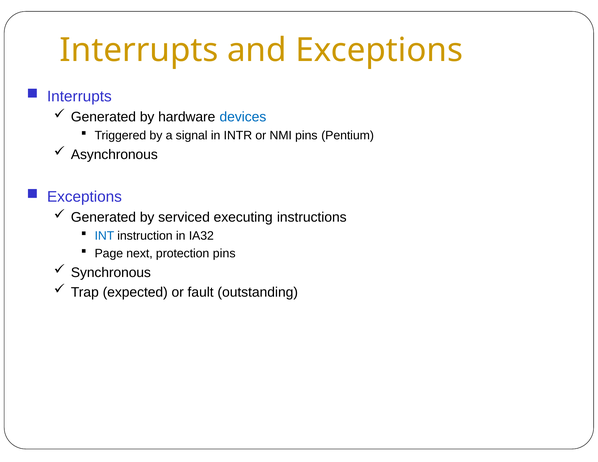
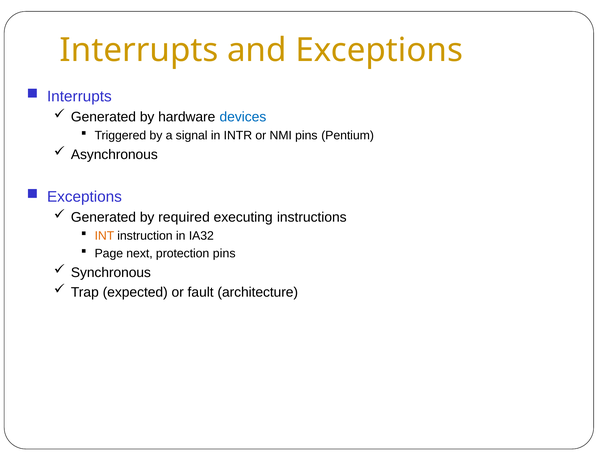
serviced: serviced -> required (184, 217)
INT colour: blue -> orange (104, 236)
outstanding: outstanding -> architecture (258, 292)
